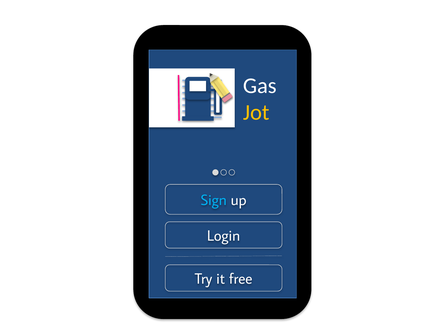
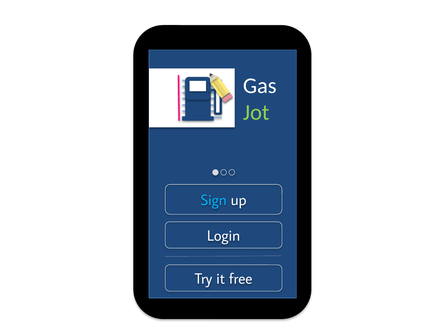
Jot colour: yellow -> light green (256, 113)
